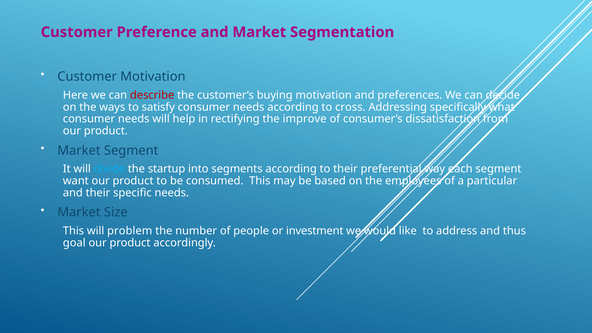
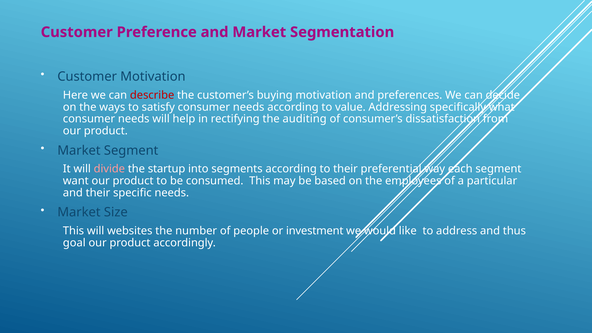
cross: cross -> value (350, 107)
improve: improve -> auditing (305, 119)
divide colour: light blue -> pink (109, 169)
problem: problem -> websites (130, 231)
